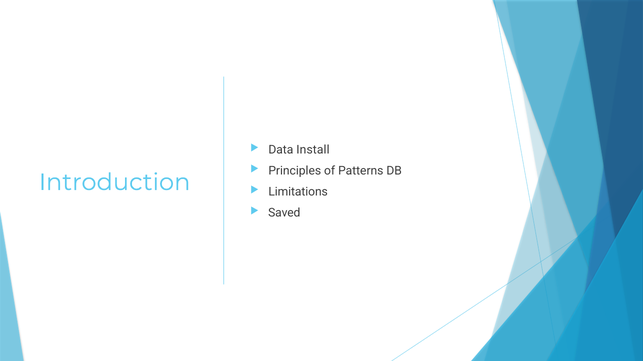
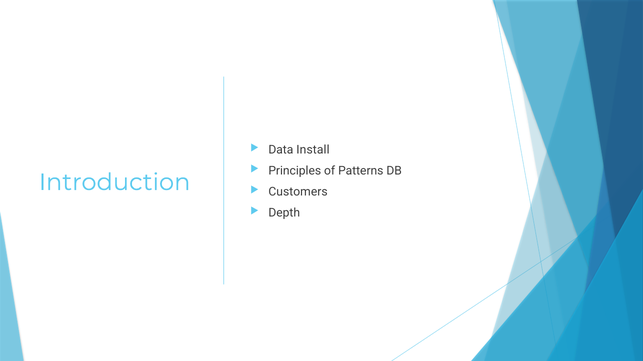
Limitations: Limitations -> Customers (298, 192)
Saved: Saved -> Depth (284, 213)
